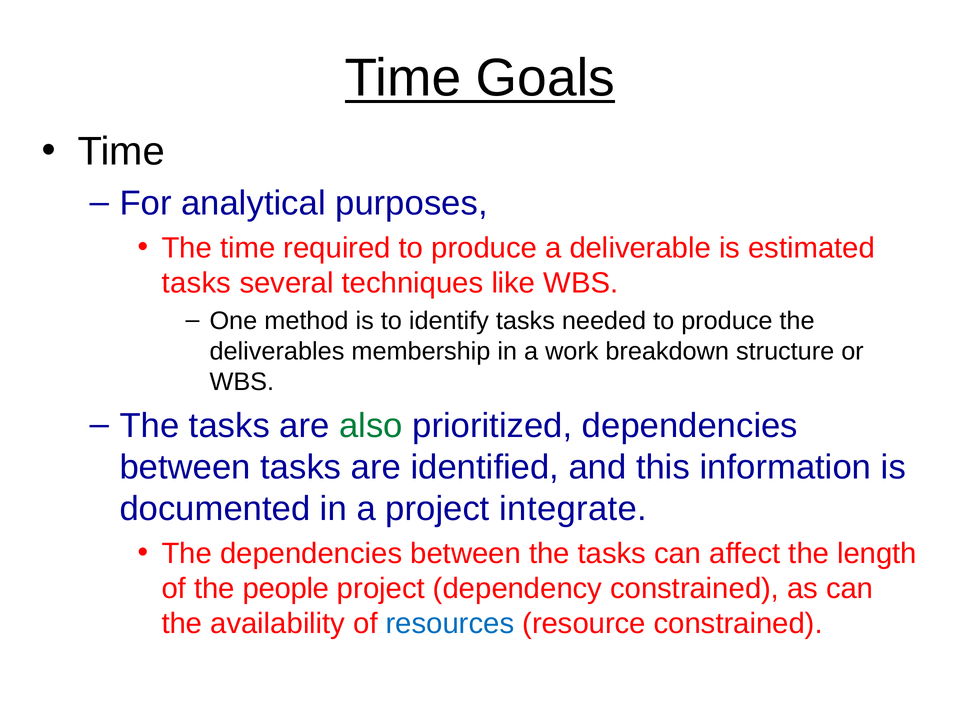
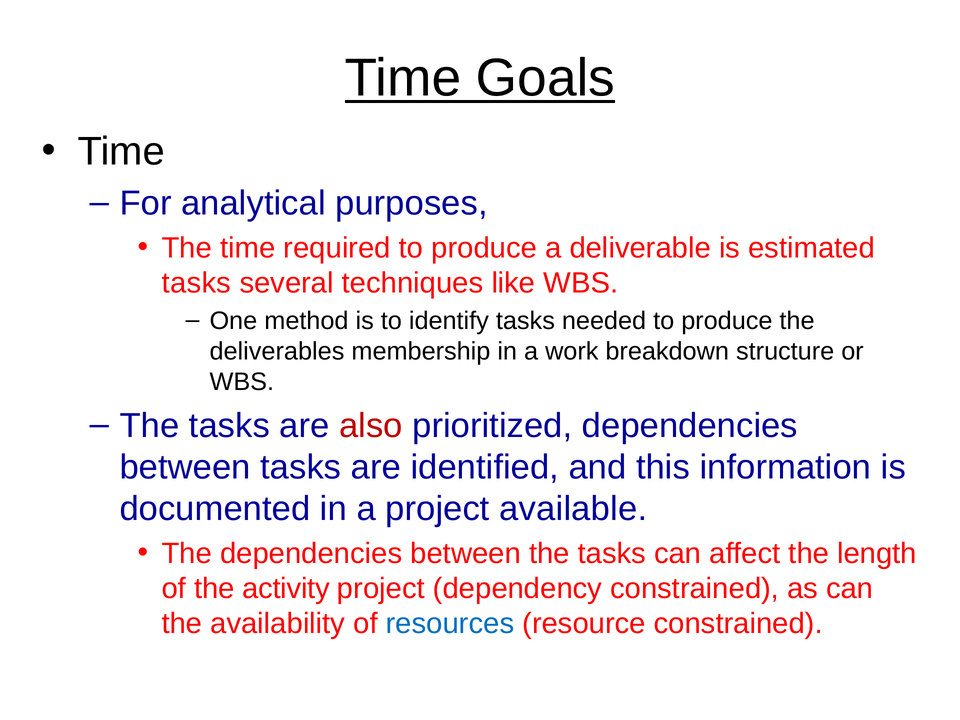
also colour: green -> red (371, 426)
integrate: integrate -> available (573, 509)
people: people -> activity (286, 589)
